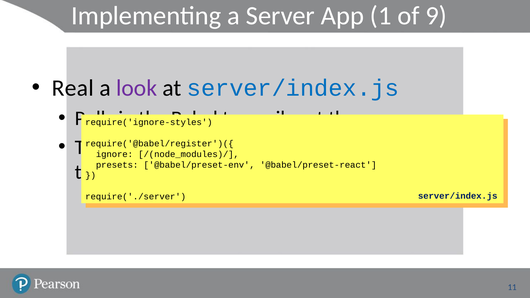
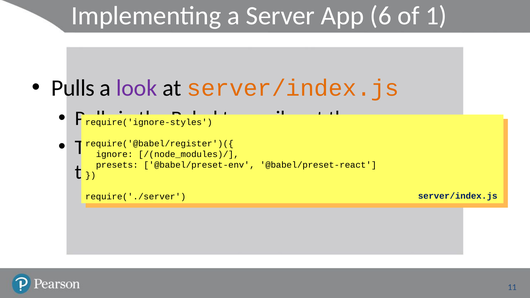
1: 1 -> 6 (381, 16)
9: 9 -> 1 (436, 16)
Real: Real -> Pulls (73, 88)
server/index.js colour: blue -> orange (293, 88)
